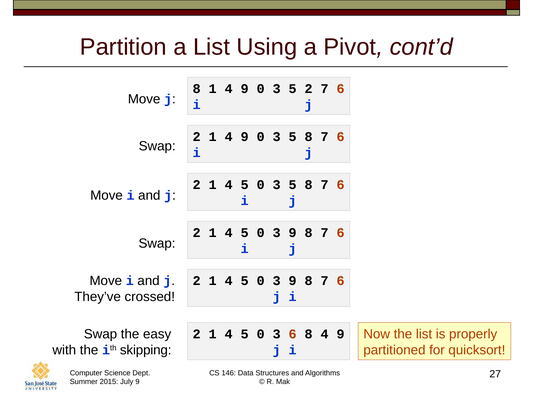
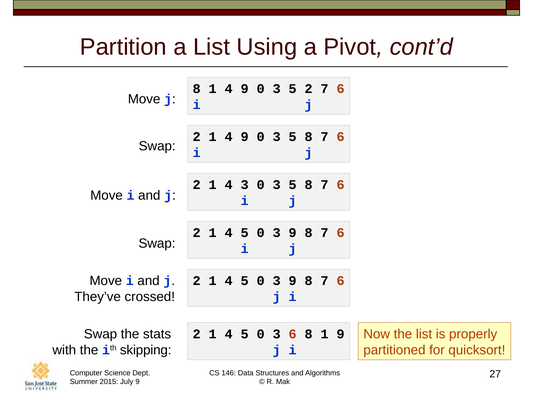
5: 5 -> 3 (245, 185)
easy: easy -> stats (157, 334)
6 8 4: 4 -> 1 (325, 334)
